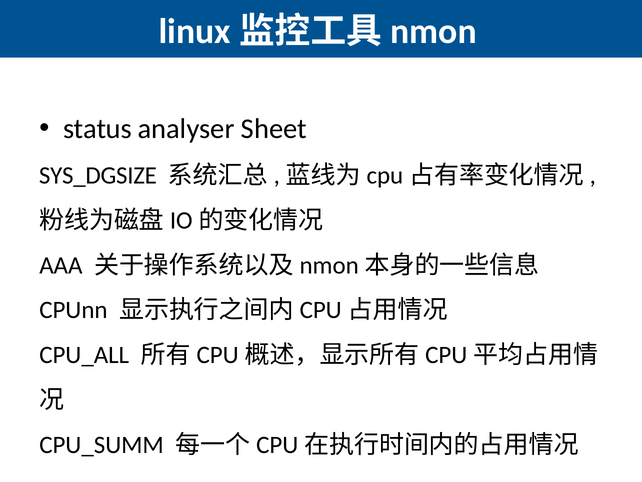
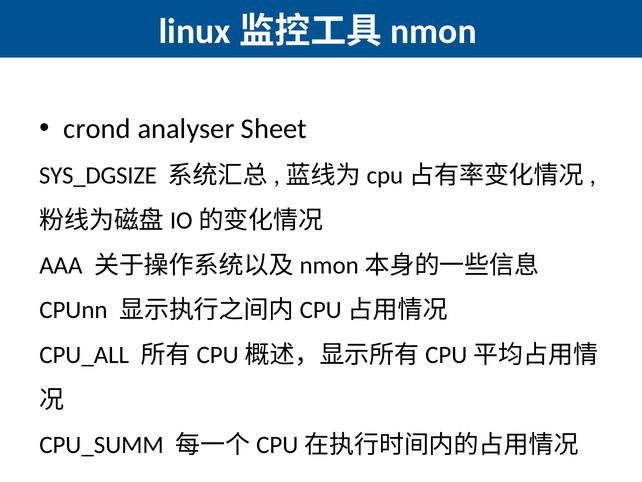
status: status -> crond (97, 129)
